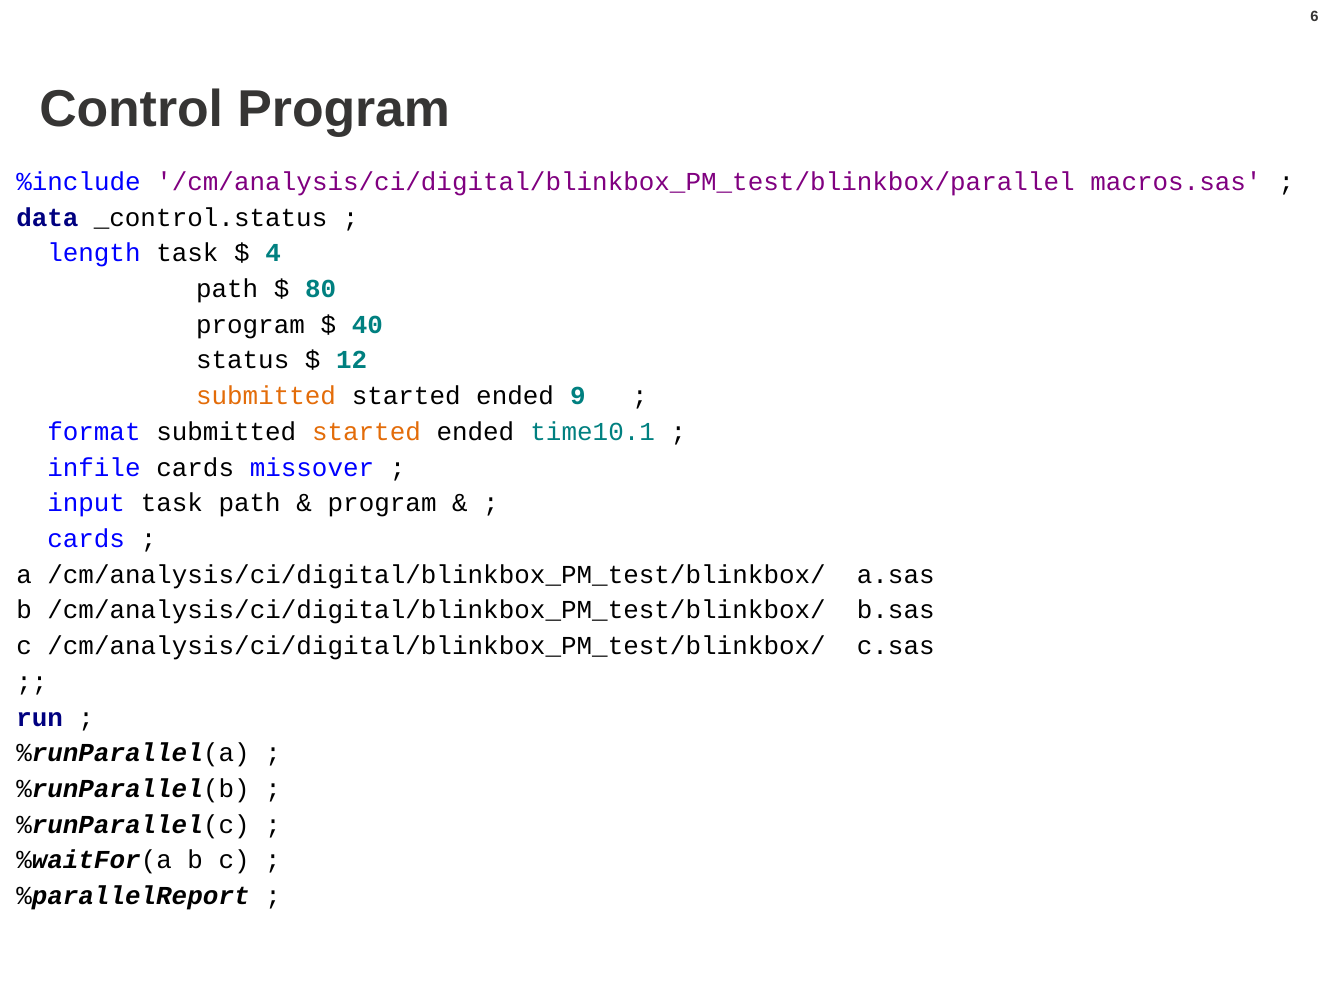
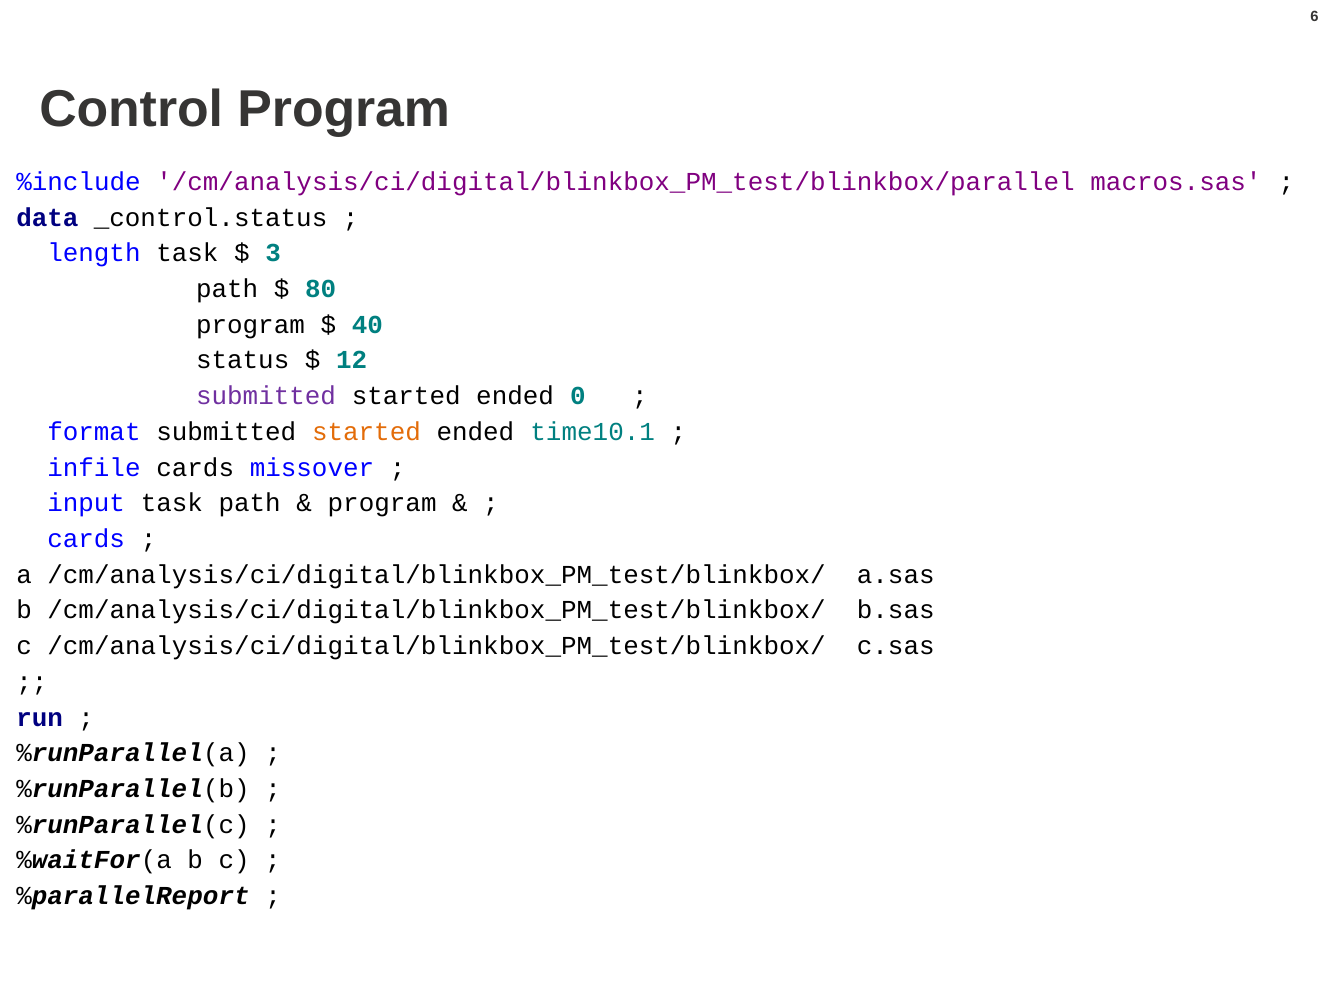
4: 4 -> 3 (273, 253)
submitted colour: orange -> purple (266, 396)
9: 9 -> 0 (578, 396)
